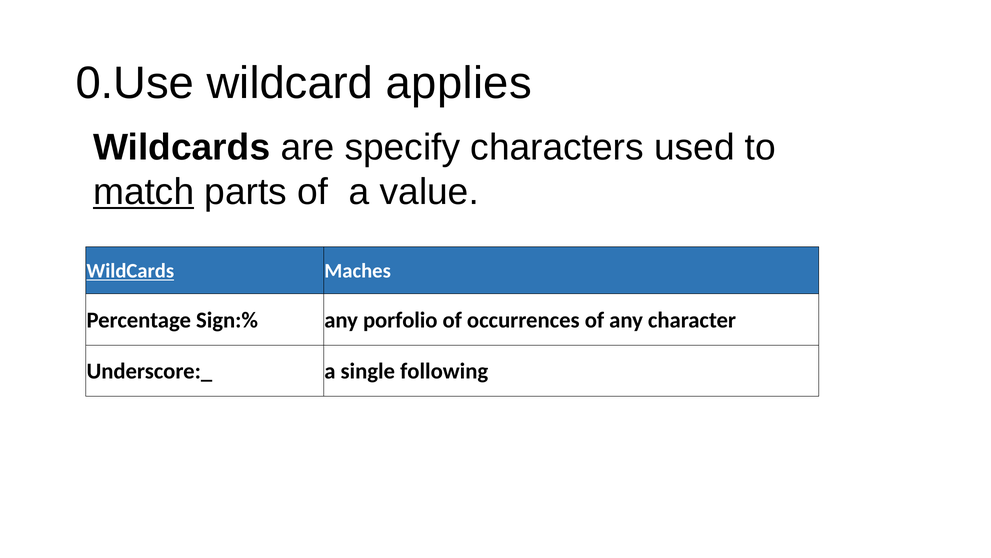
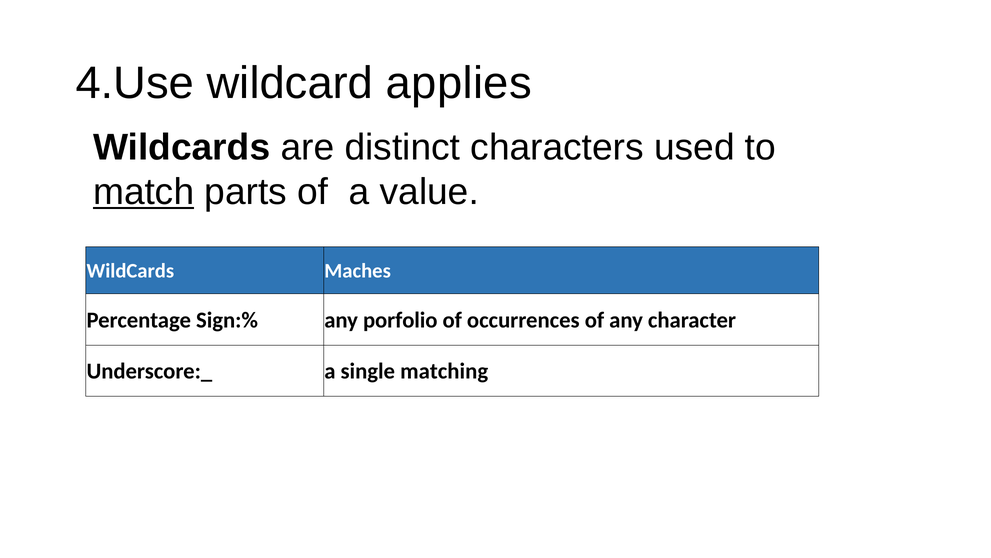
0.Use: 0.Use -> 4.Use (135, 83)
specify: specify -> distinct (402, 147)
WildCards underline: present -> none (130, 271)
following: following -> matching (444, 371)
